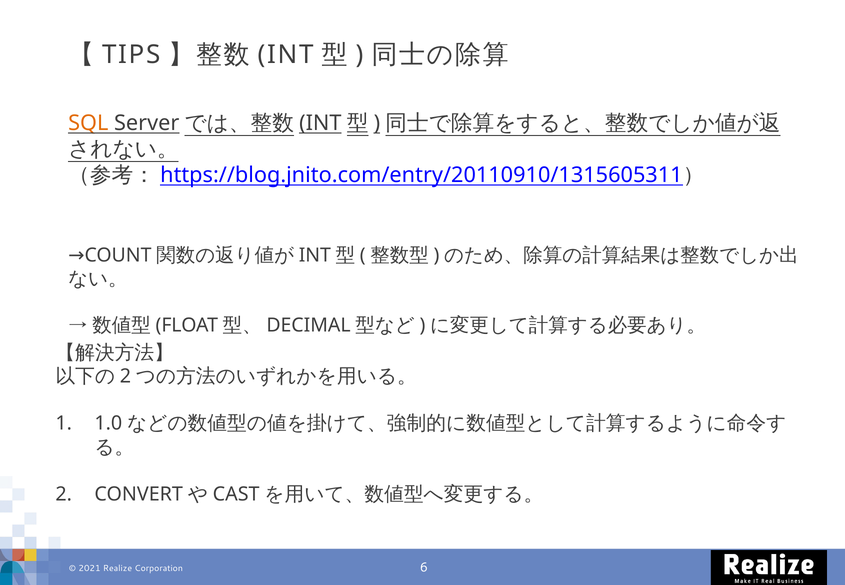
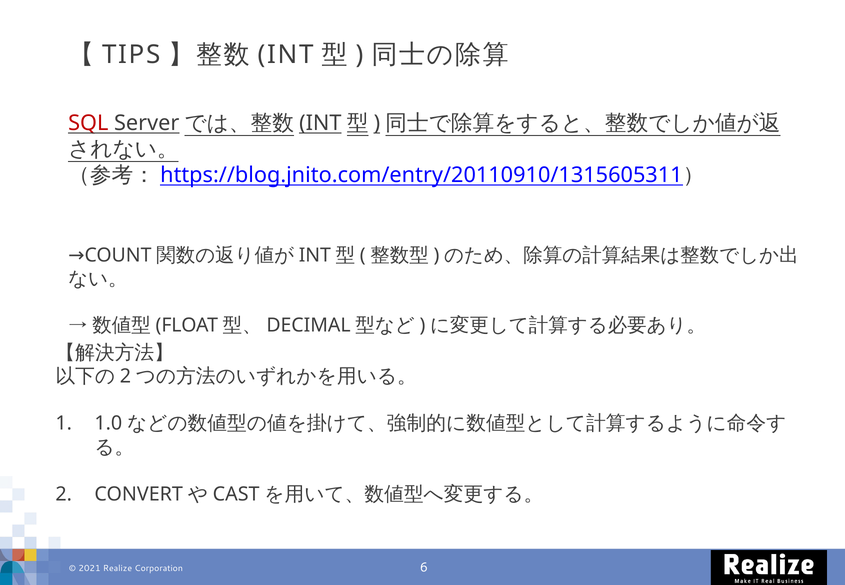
SQL colour: orange -> red (88, 123)
